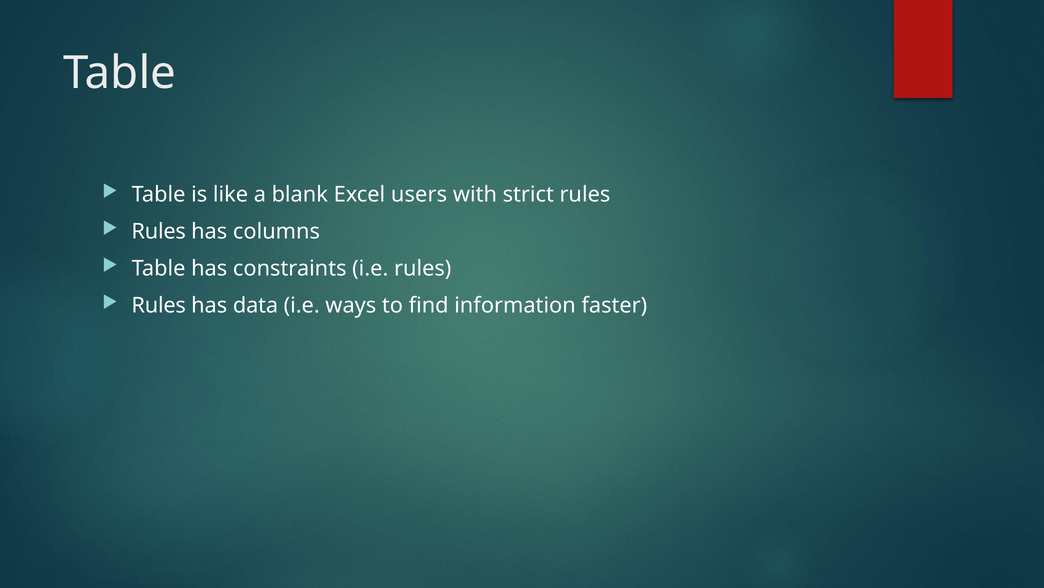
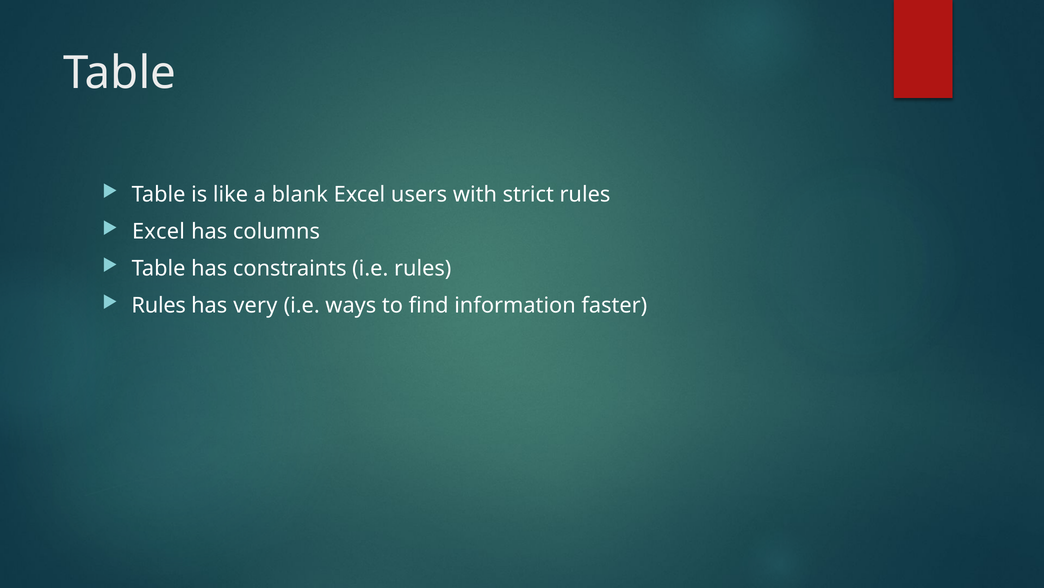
Rules: Rules -> Excel (158, 231)
data: data -> very (255, 305)
